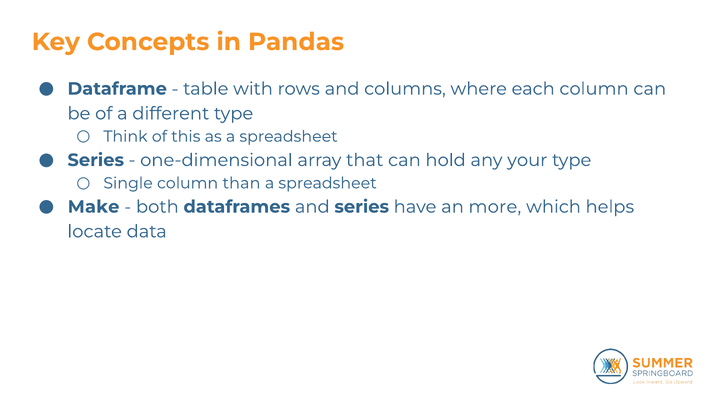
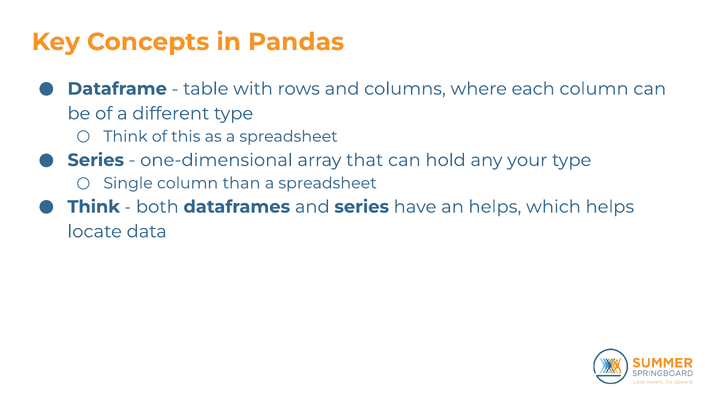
Make: Make -> Think (94, 207)
an more: more -> helps (495, 207)
